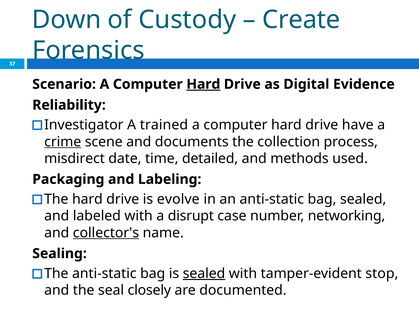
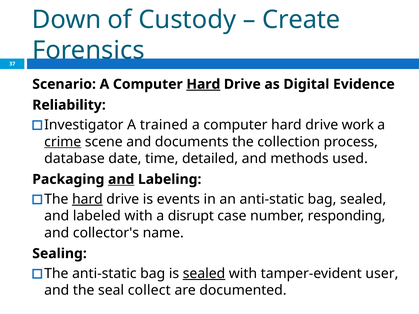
have: have -> work (358, 125)
misdirect: misdirect -> database (74, 159)
and underline: none -> present (121, 179)
hard underline: none -> present (87, 199)
evolve: evolve -> events (178, 199)
networking: networking -> responding (347, 216)
collector's underline: present -> none (106, 233)
stop: stop -> user (382, 274)
closely: closely -> collect (149, 290)
